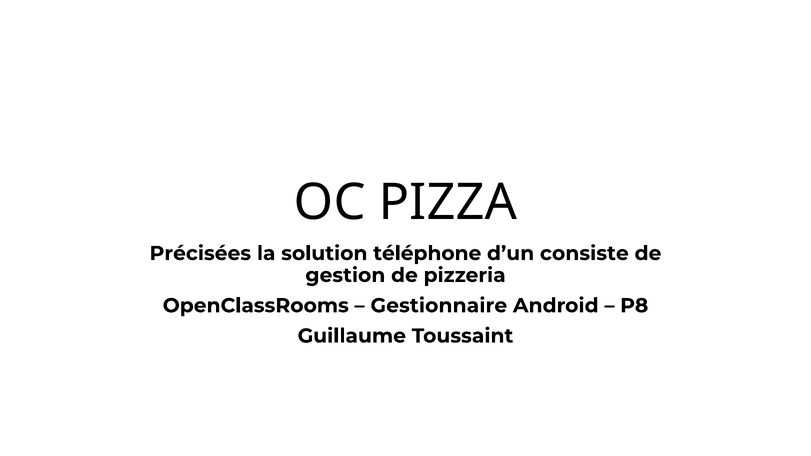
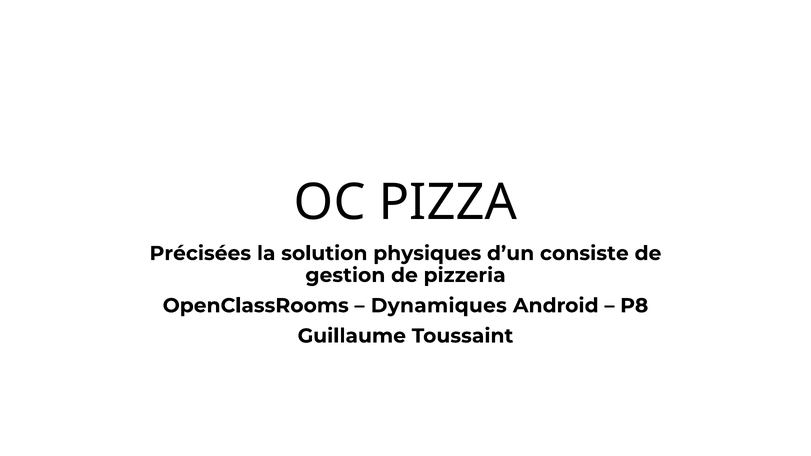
téléphone: téléphone -> physiques (427, 253)
Gestionnaire: Gestionnaire -> Dynamiques (439, 306)
